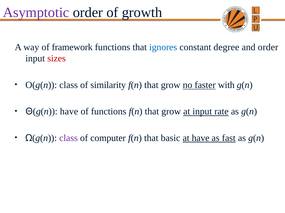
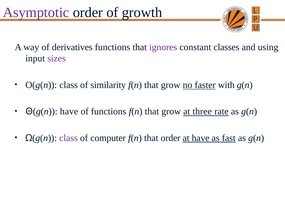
framework: framework -> derivatives (72, 47)
ignores colour: blue -> purple (163, 47)
degree: degree -> classes (226, 47)
and order: order -> using (268, 47)
sizes colour: red -> purple (57, 59)
at input: input -> three (202, 112)
that basic: basic -> order (171, 138)
